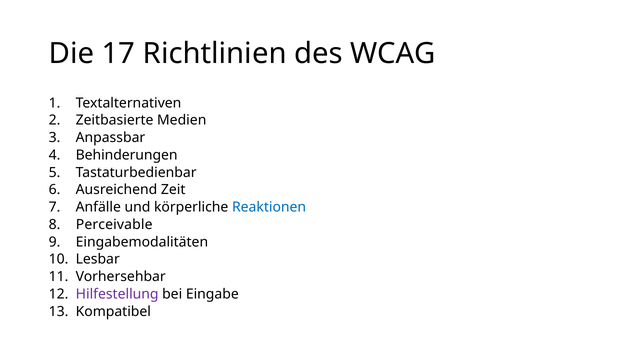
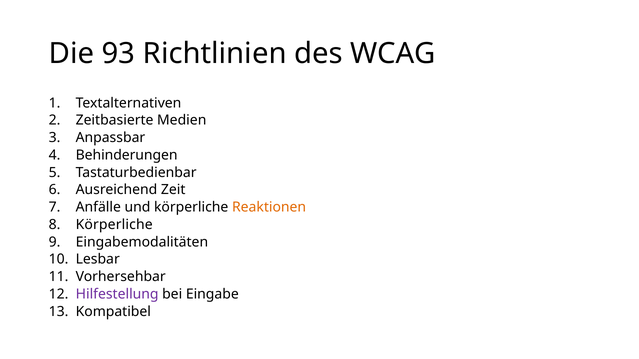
17: 17 -> 93 (118, 54)
Reaktionen colour: blue -> orange (269, 207)
Perceivable: Perceivable -> Körperliche (114, 225)
